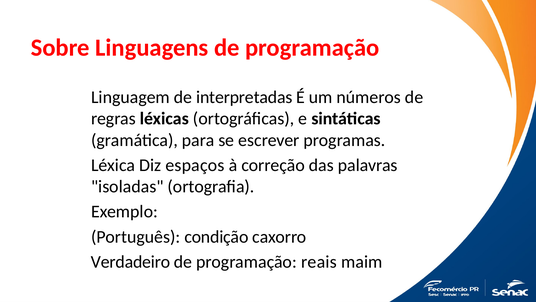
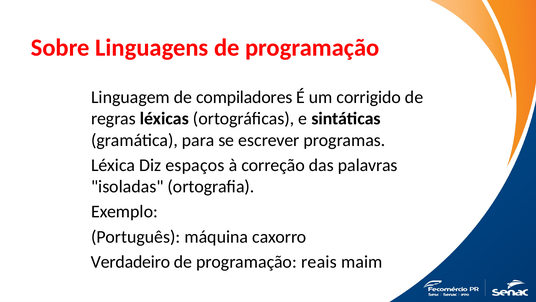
interpretadas: interpretadas -> compiladores (244, 97)
números: números -> corrigido (369, 97)
condição: condição -> máquina (216, 236)
